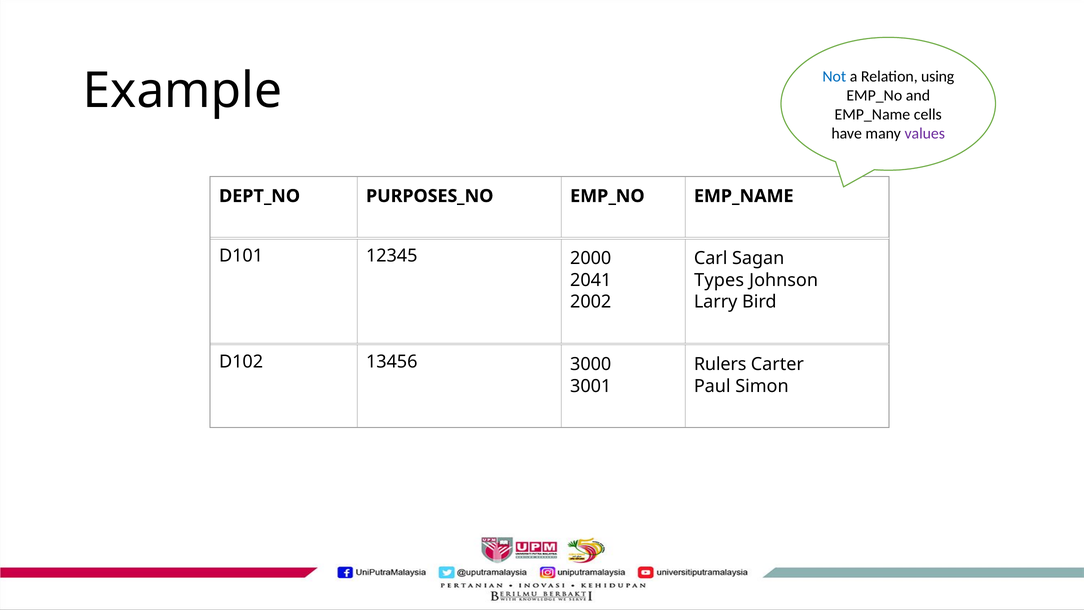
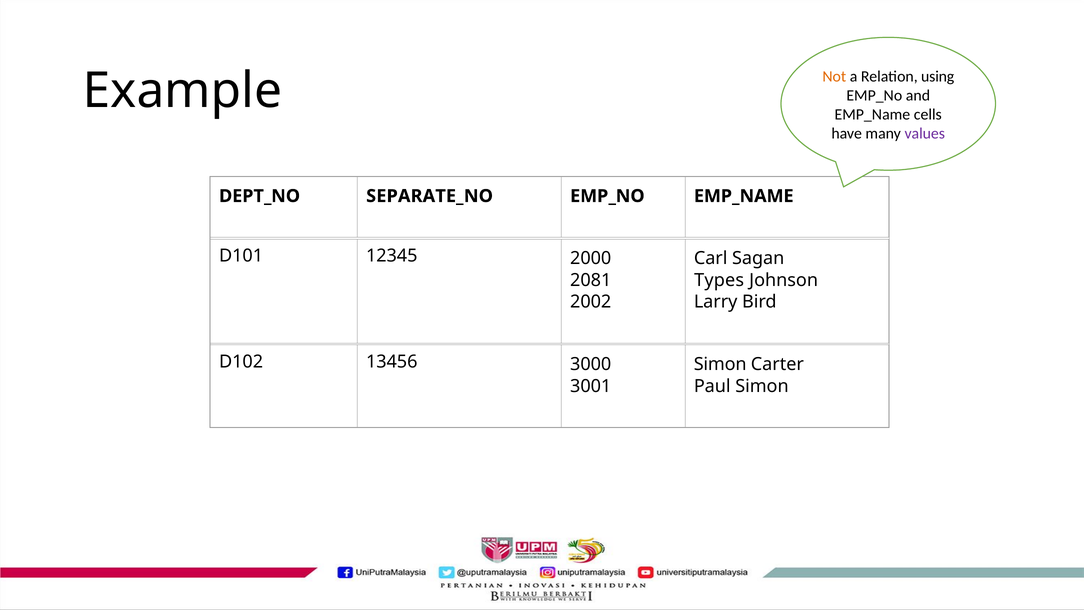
Not colour: blue -> orange (834, 76)
PURPOSES_NO: PURPOSES_NO -> SEPARATE_NO (430, 196)
2041: 2041 -> 2081 (591, 280)
Rulers: Rulers -> Simon (720, 364)
